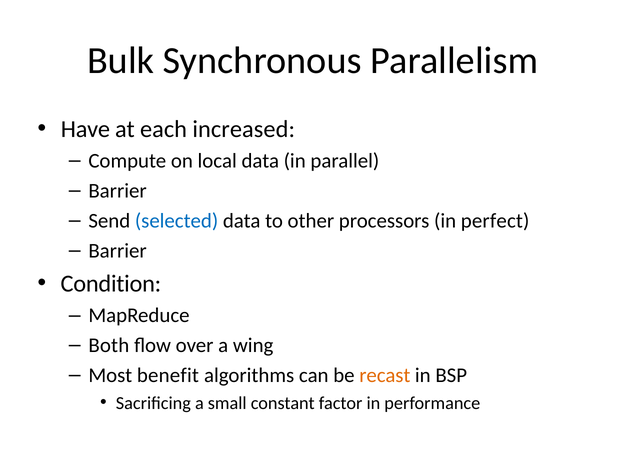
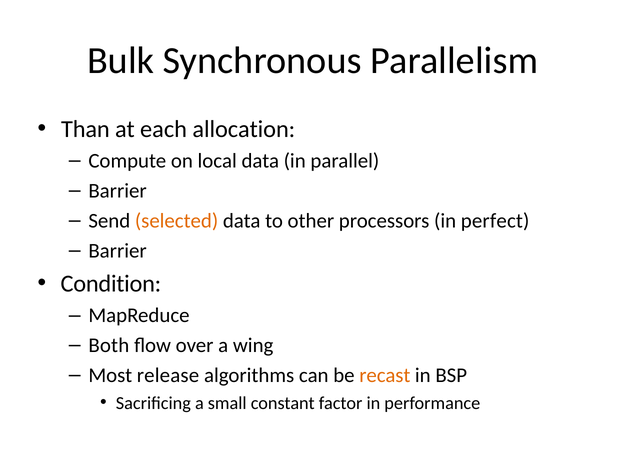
Have: Have -> Than (85, 129)
increased: increased -> allocation (244, 129)
selected colour: blue -> orange (177, 221)
benefit: benefit -> release (168, 375)
